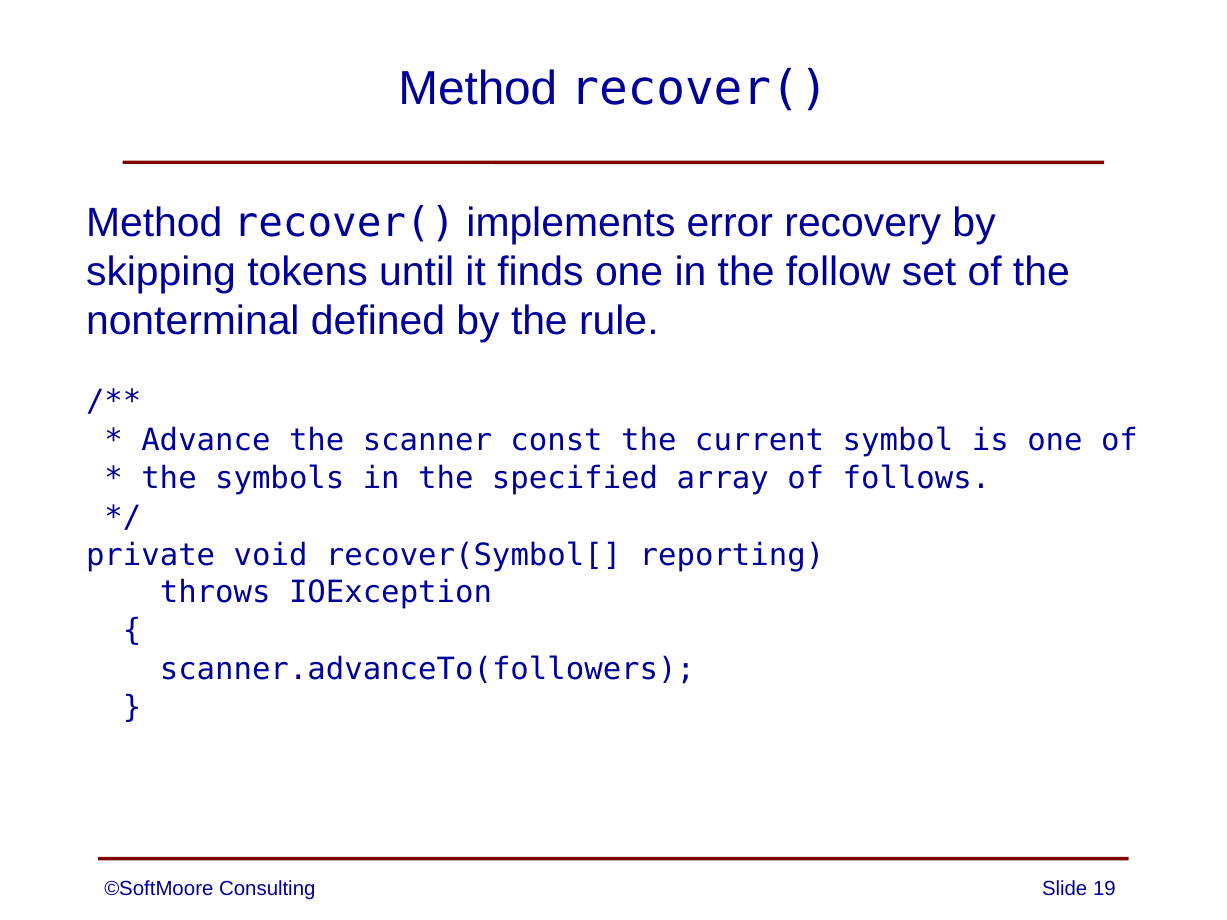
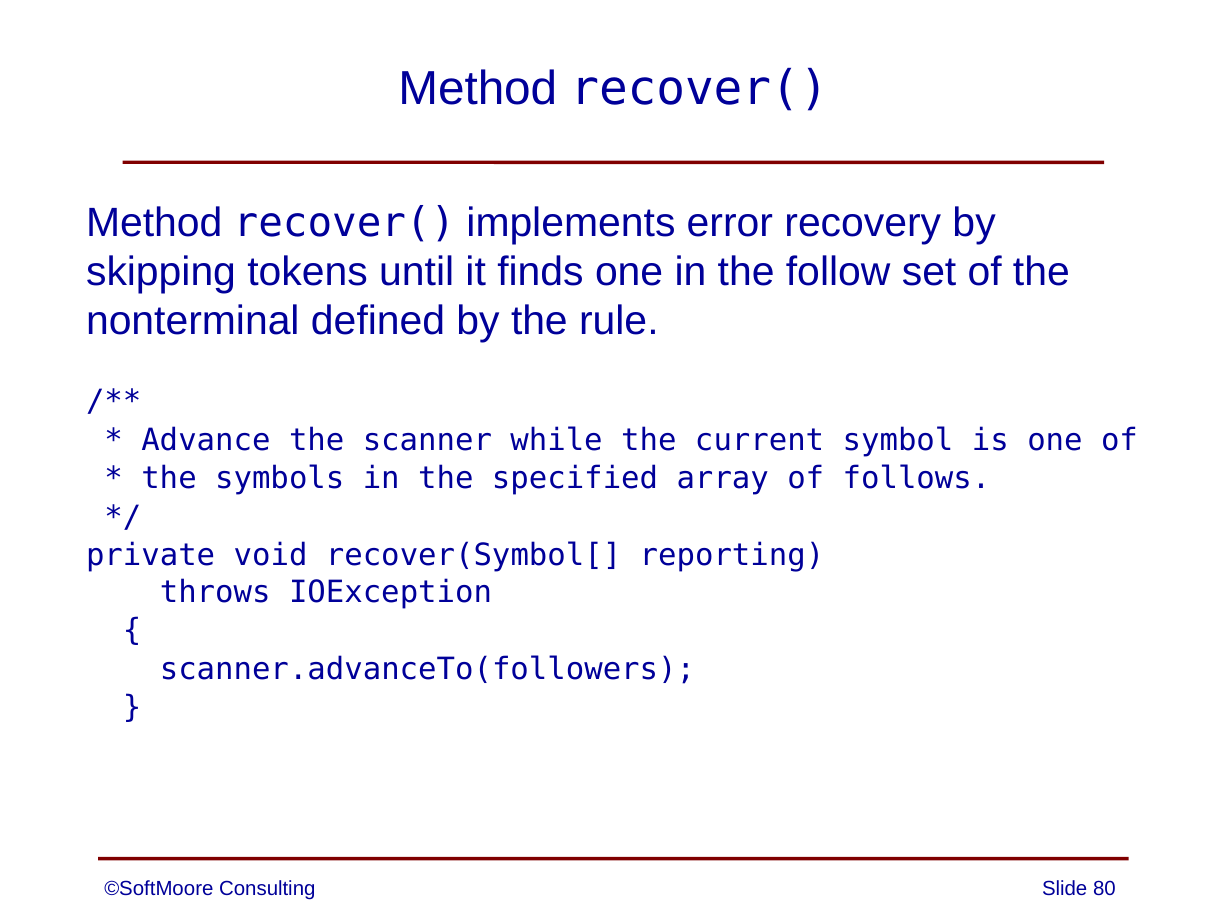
const: const -> while (557, 440)
19: 19 -> 80 (1105, 889)
